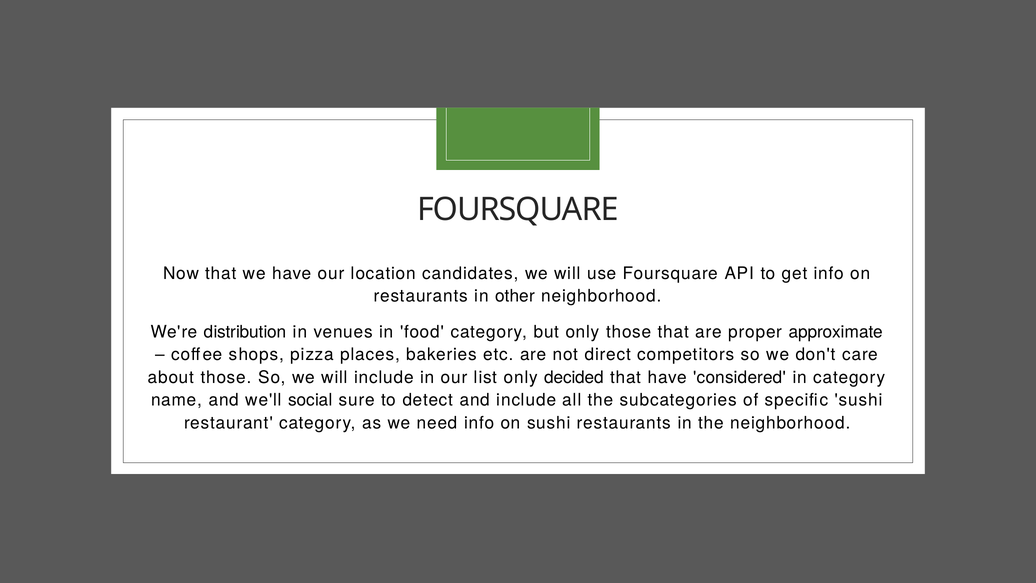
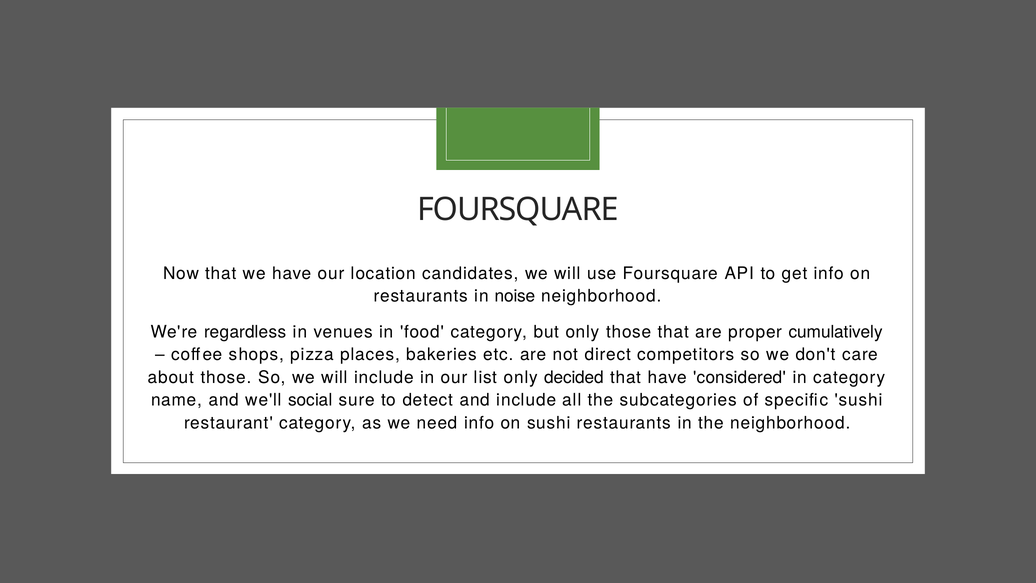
other: other -> noise (515, 296)
distribution: distribution -> regardless (245, 332)
approximate: approximate -> cumulatively (836, 332)
